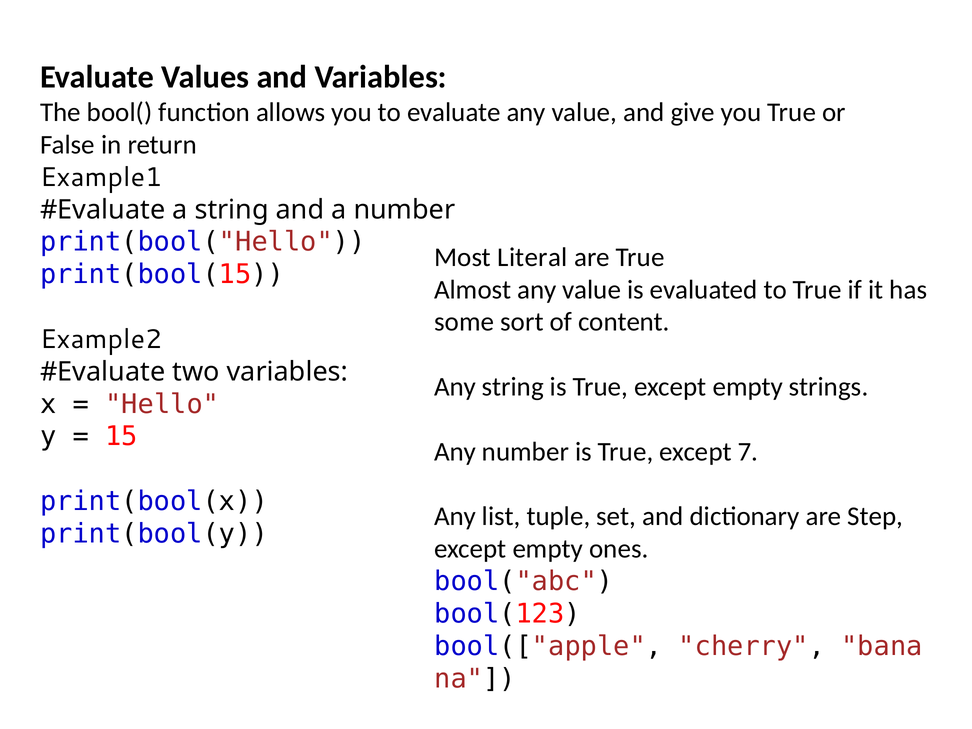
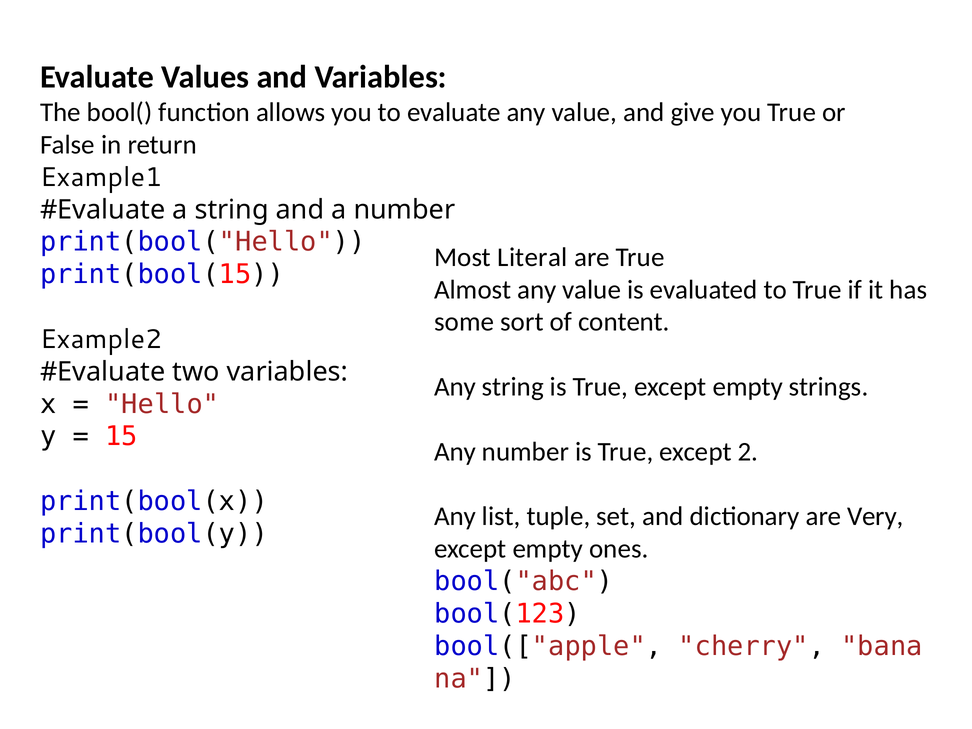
7: 7 -> 2 (748, 452)
Step: Step -> Very (875, 517)
